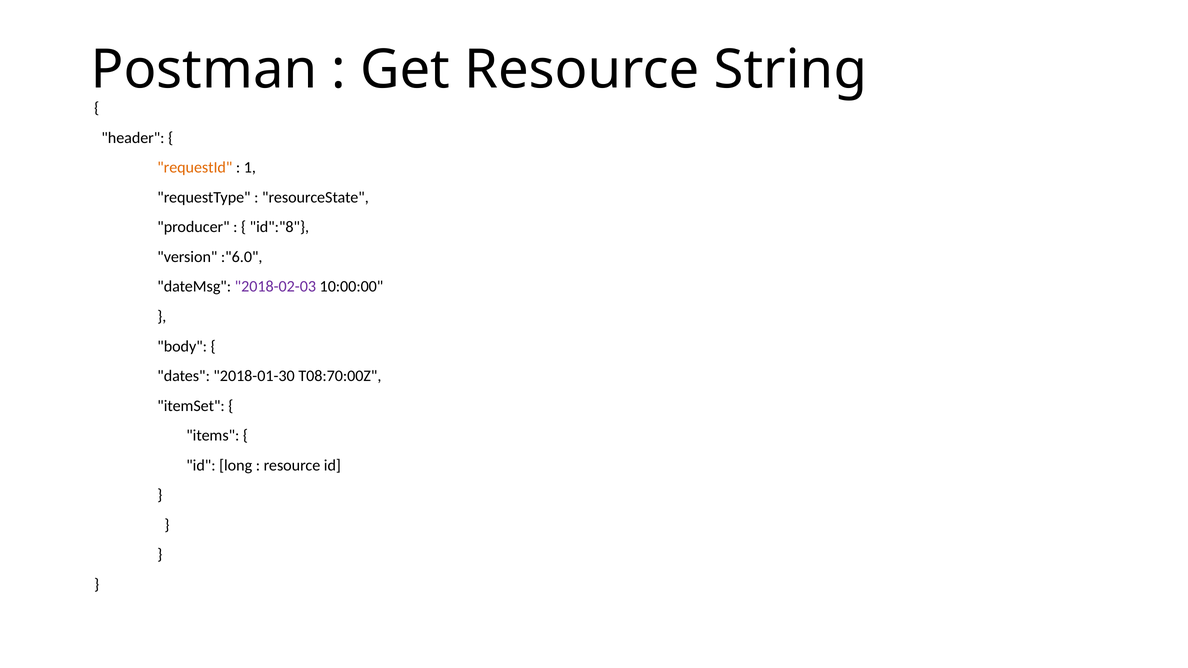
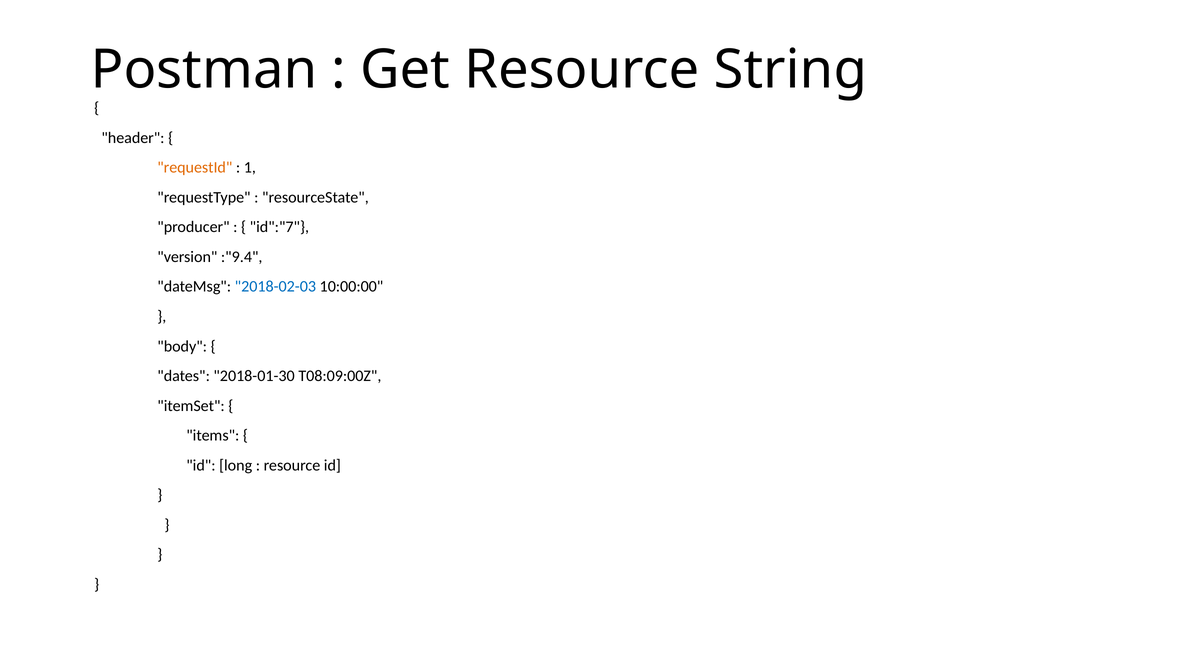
id":"8: id":"8 -> id":"7 (279, 227)
:"6.0: :"6.0 -> :"9.4 (242, 257)
2018-02-03 colour: purple -> blue (275, 287)
T08:70:00Z: T08:70:00Z -> T08:09:00Z (340, 376)
